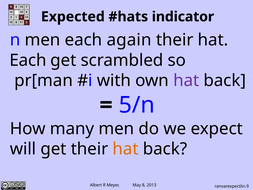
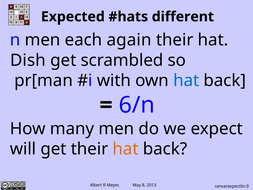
indicator: indicator -> different (183, 17)
Each: Each -> Dish (28, 60)
hat colour: purple -> blue (186, 80)
5/n: 5/n -> 6/n (137, 105)
